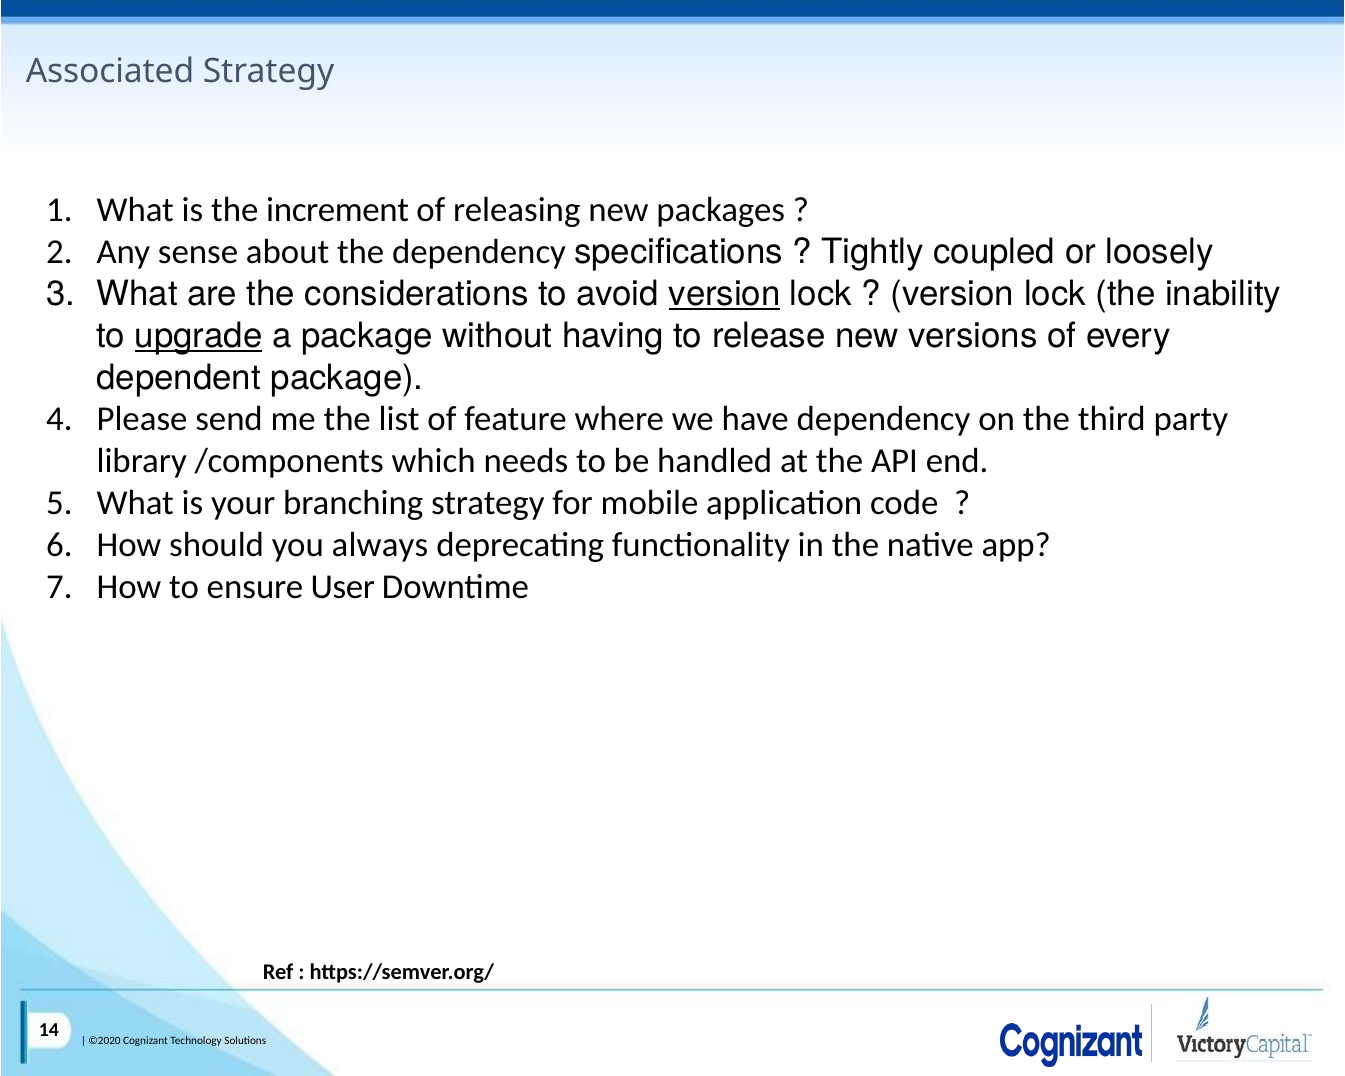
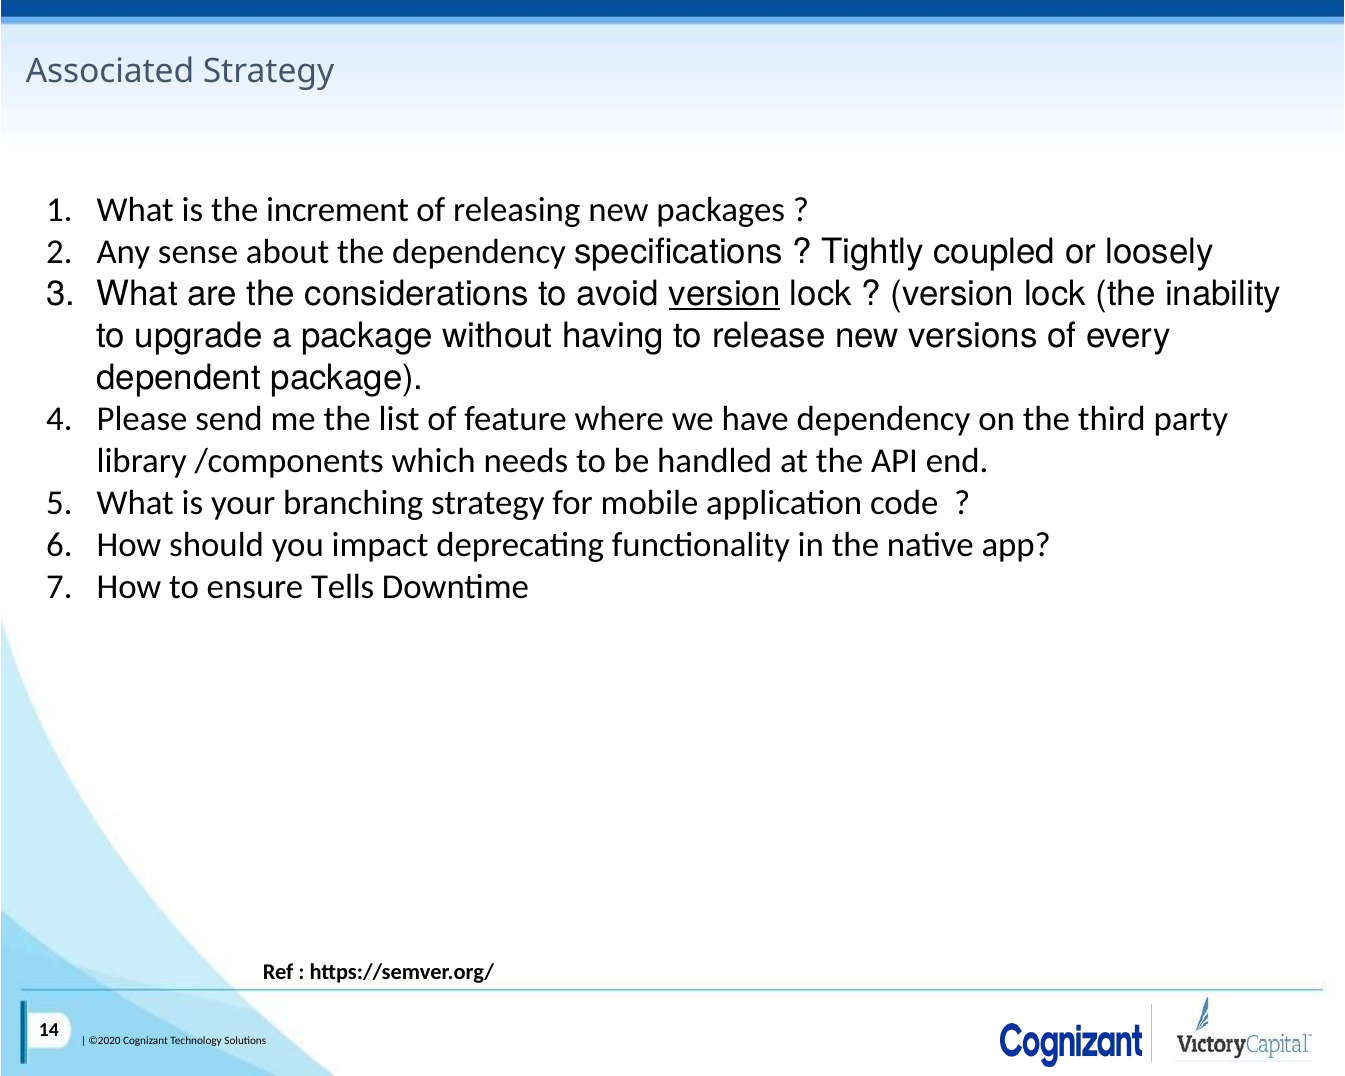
upgrade underline: present -> none (199, 336)
always: always -> impact (380, 545)
User: User -> Tells (343, 587)
